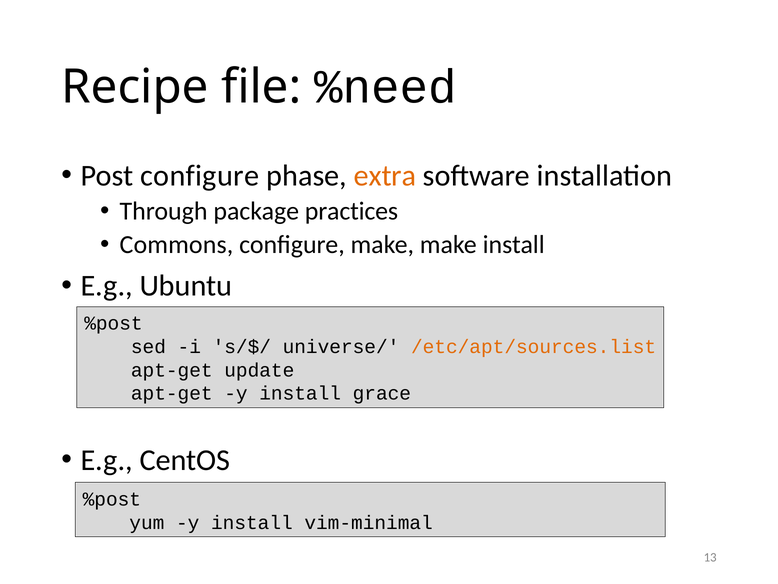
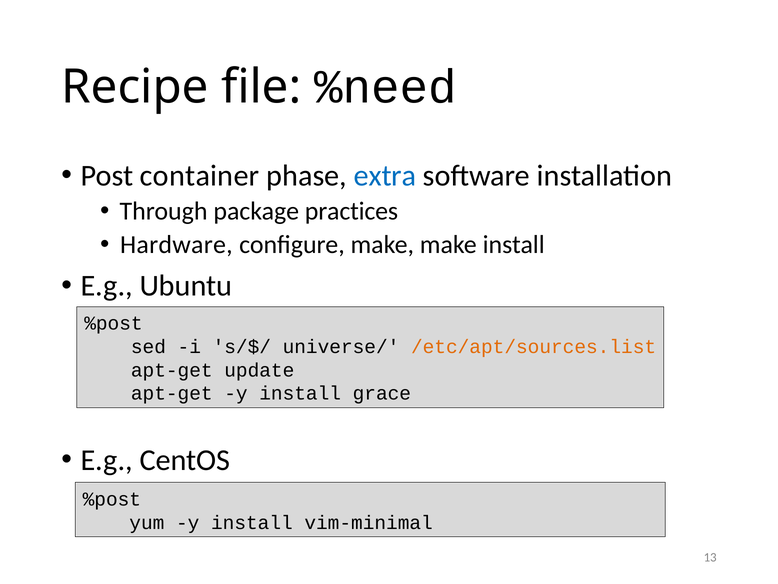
Post configure: configure -> container (200, 175)
extra colour: orange -> blue (385, 175)
Commons: Commons -> Hardware (176, 245)
